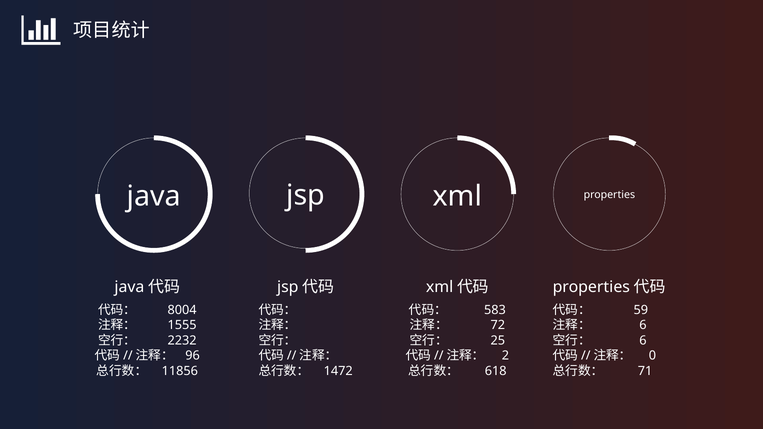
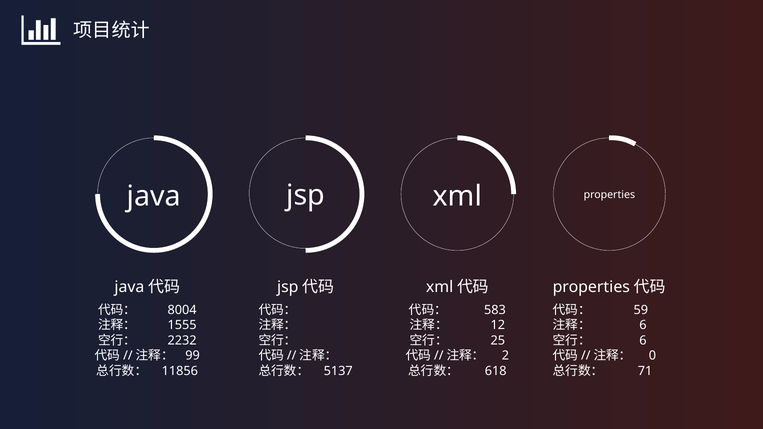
72: 72 -> 12 (498, 325)
96: 96 -> 99 (193, 356)
1472: 1472 -> 5137 (338, 371)
